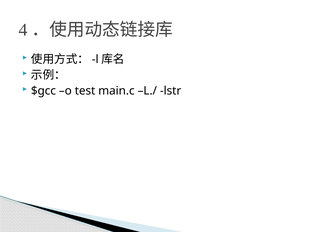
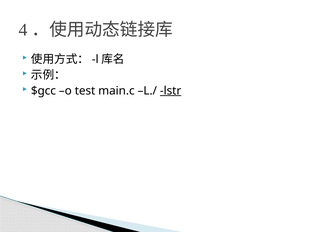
lstr underline: none -> present (171, 91)
